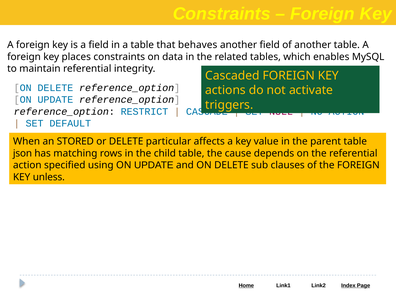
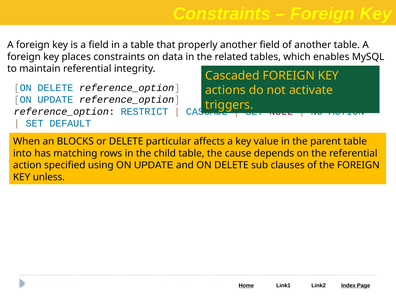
behaves: behaves -> properly (198, 45)
STORED: STORED -> BLOCKS (75, 141)
json: json -> into (22, 153)
